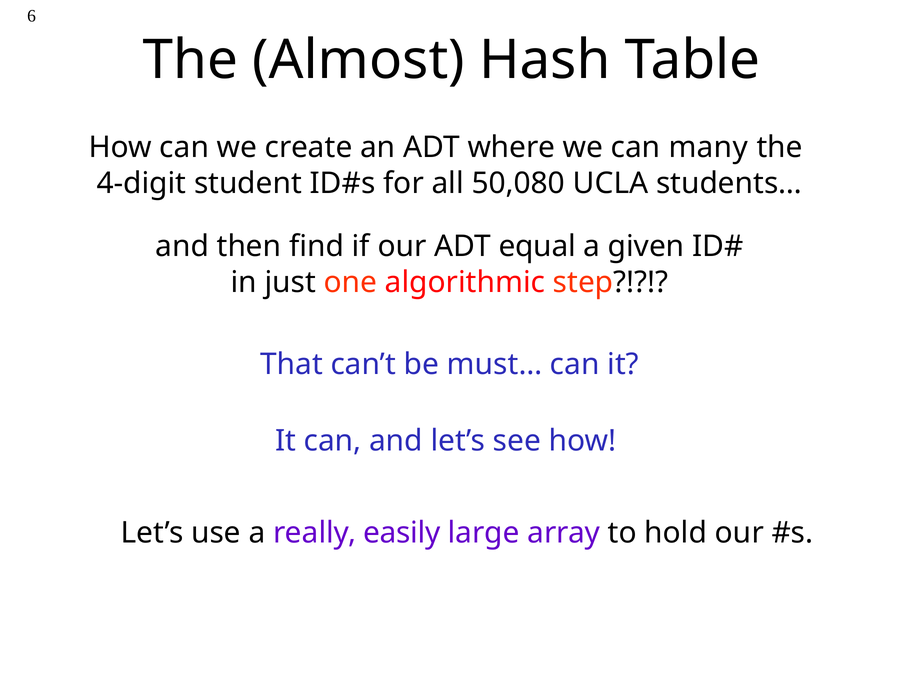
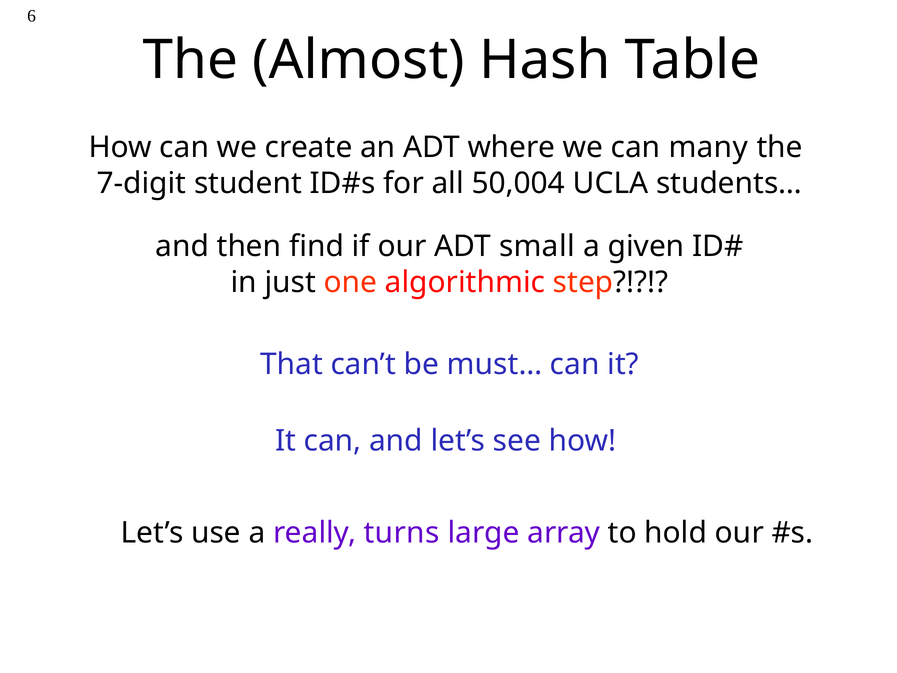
4-digit: 4-digit -> 7-digit (141, 183)
50,080: 50,080 -> 50,004 (518, 183)
equal: equal -> small (537, 247)
easily: easily -> turns (402, 533)
